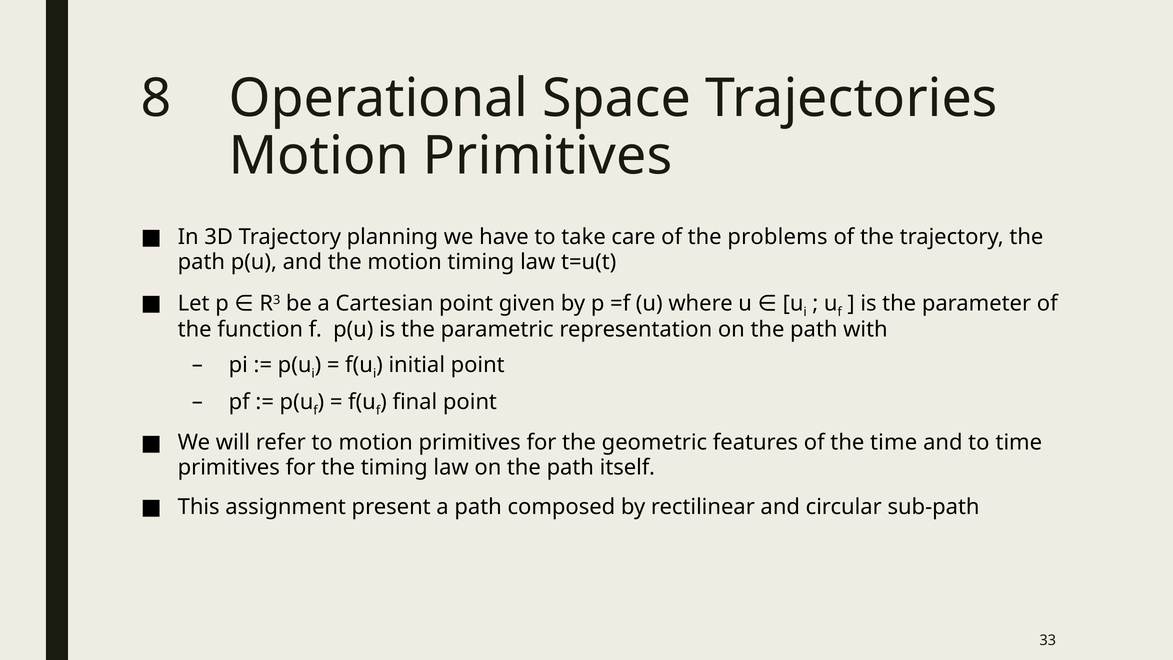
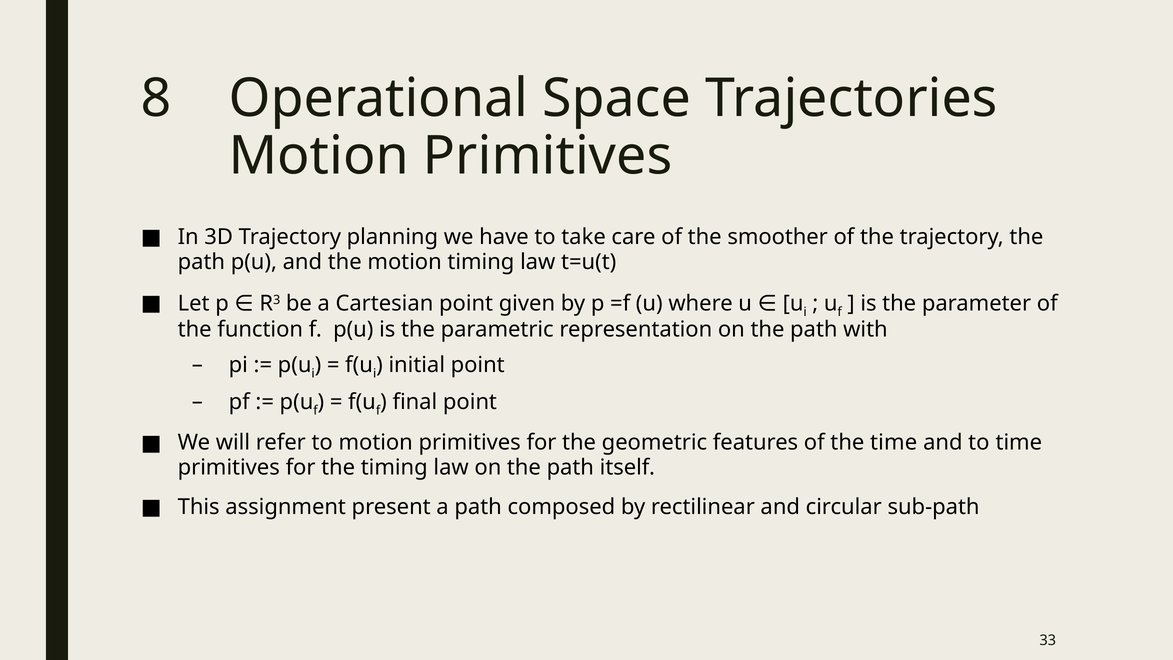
problems: problems -> smoother (778, 237)
